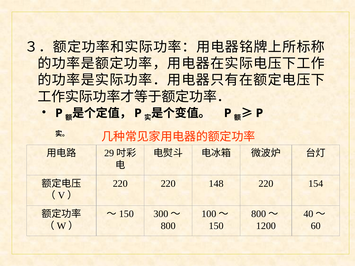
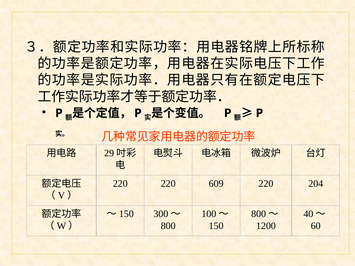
148: 148 -> 609 (216, 184)
154: 154 -> 204 (316, 184)
